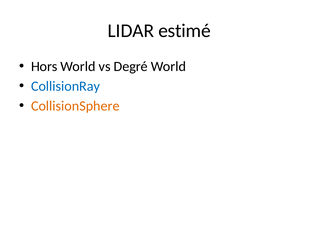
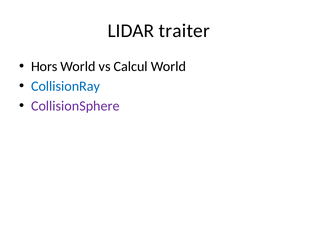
estimé: estimé -> traiter (184, 31)
Degré: Degré -> Calcul (131, 67)
CollisionSphere colour: orange -> purple (75, 106)
